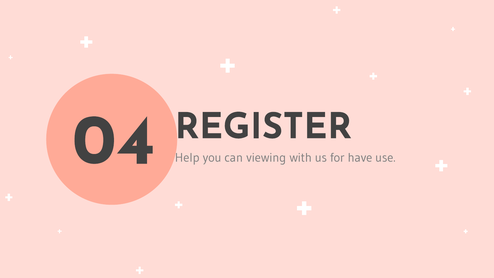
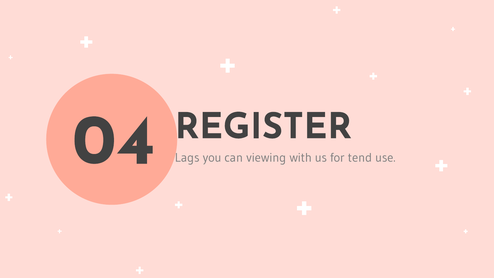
Help: Help -> Lags (187, 158)
have: have -> tend (360, 158)
